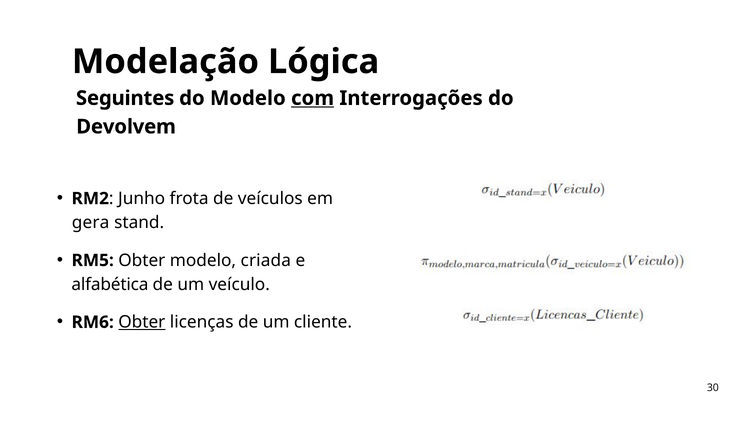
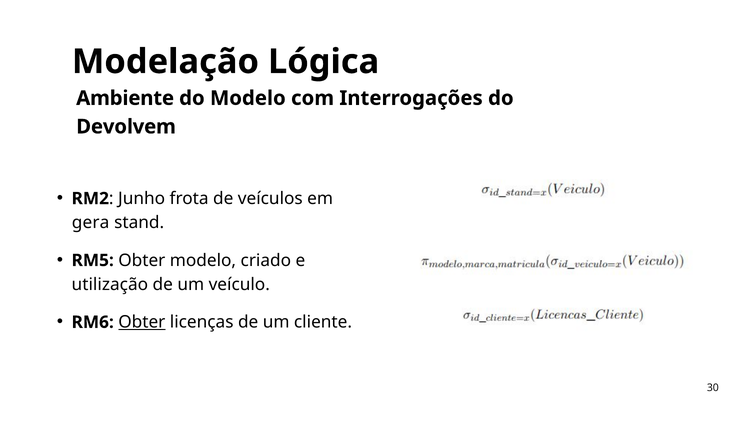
Seguintes: Seguintes -> Ambiente (125, 98)
com underline: present -> none (313, 98)
criada: criada -> criado (266, 260)
alfabética: alfabética -> utilização (110, 285)
